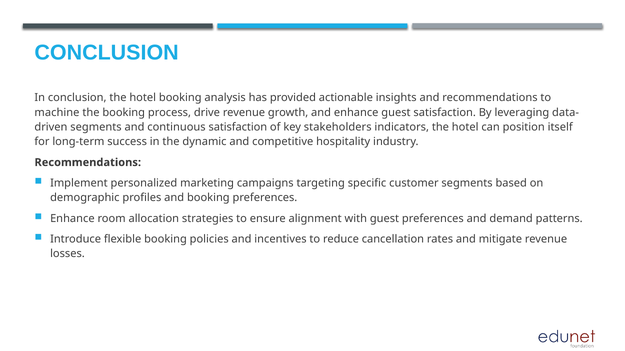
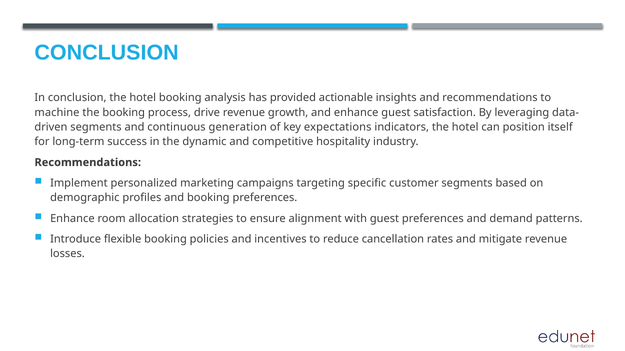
continuous satisfaction: satisfaction -> generation (238, 127)
stakeholders: stakeholders -> expectations (338, 127)
